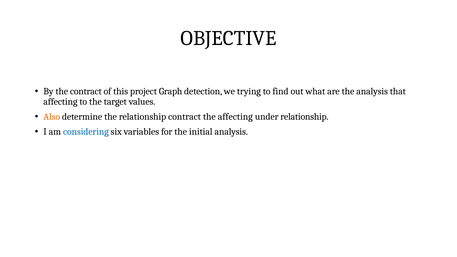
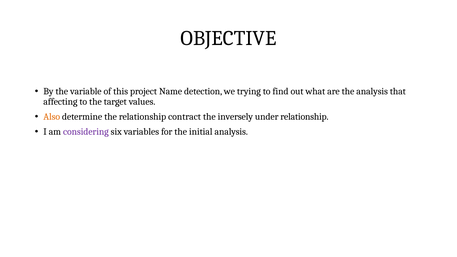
the contract: contract -> variable (86, 91)
Graph: Graph -> Name (171, 91)
the affecting: affecting -> inversely (235, 117)
considering colour: blue -> purple (86, 132)
